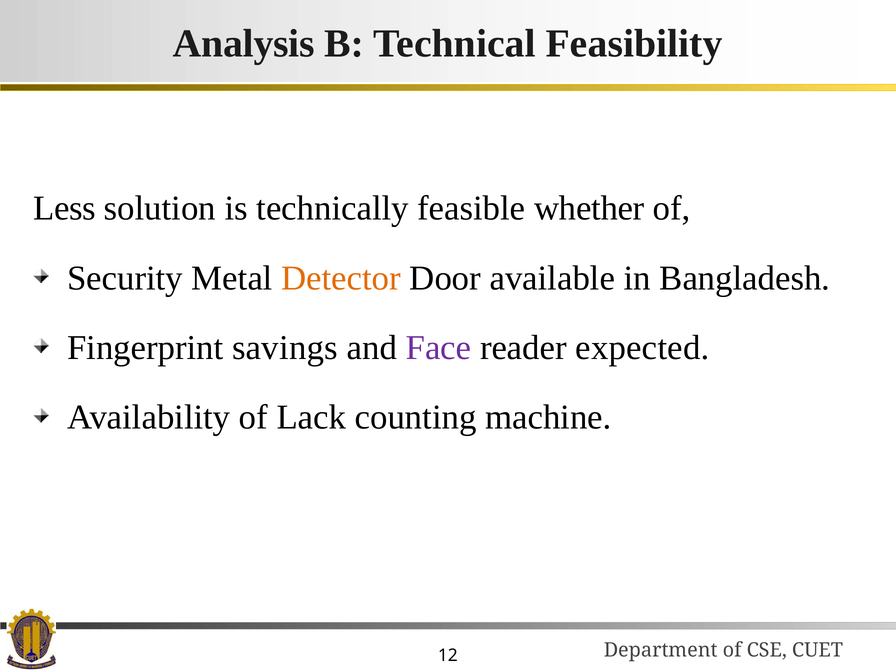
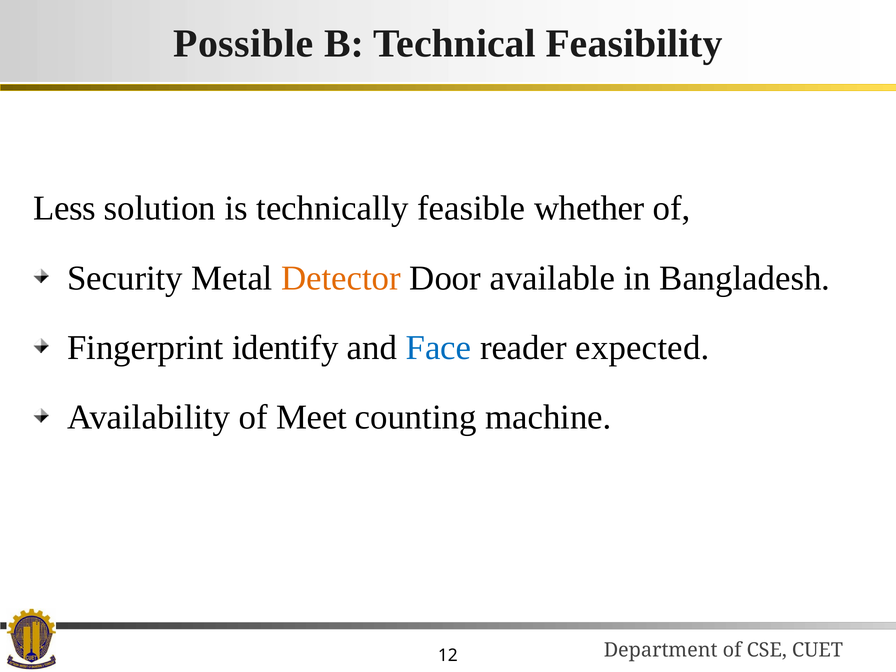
Analysis: Analysis -> Possible (243, 44)
savings: savings -> identify (285, 348)
Face colour: purple -> blue (439, 348)
Lack: Lack -> Meet (312, 417)
